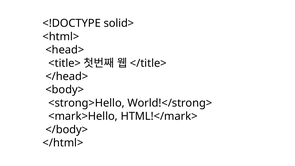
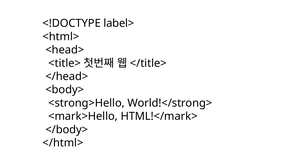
solid>: solid> -> label> (119, 23)
